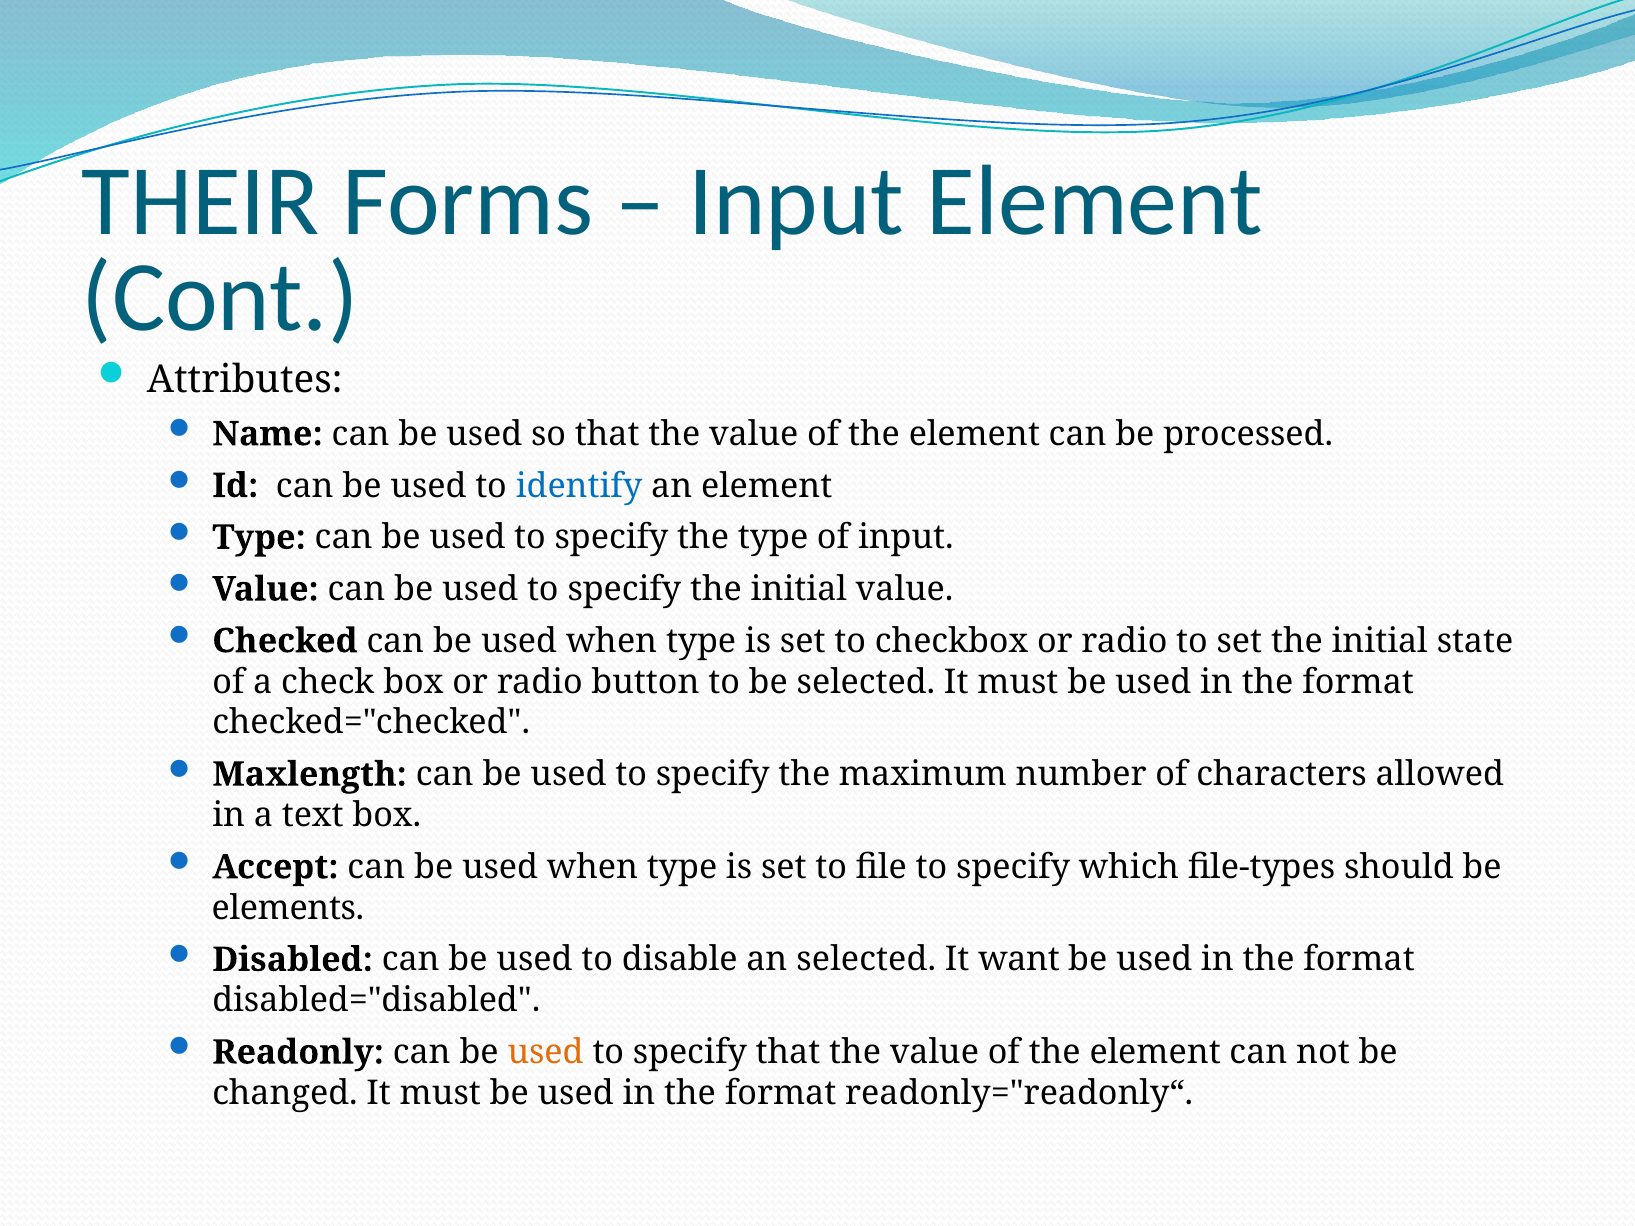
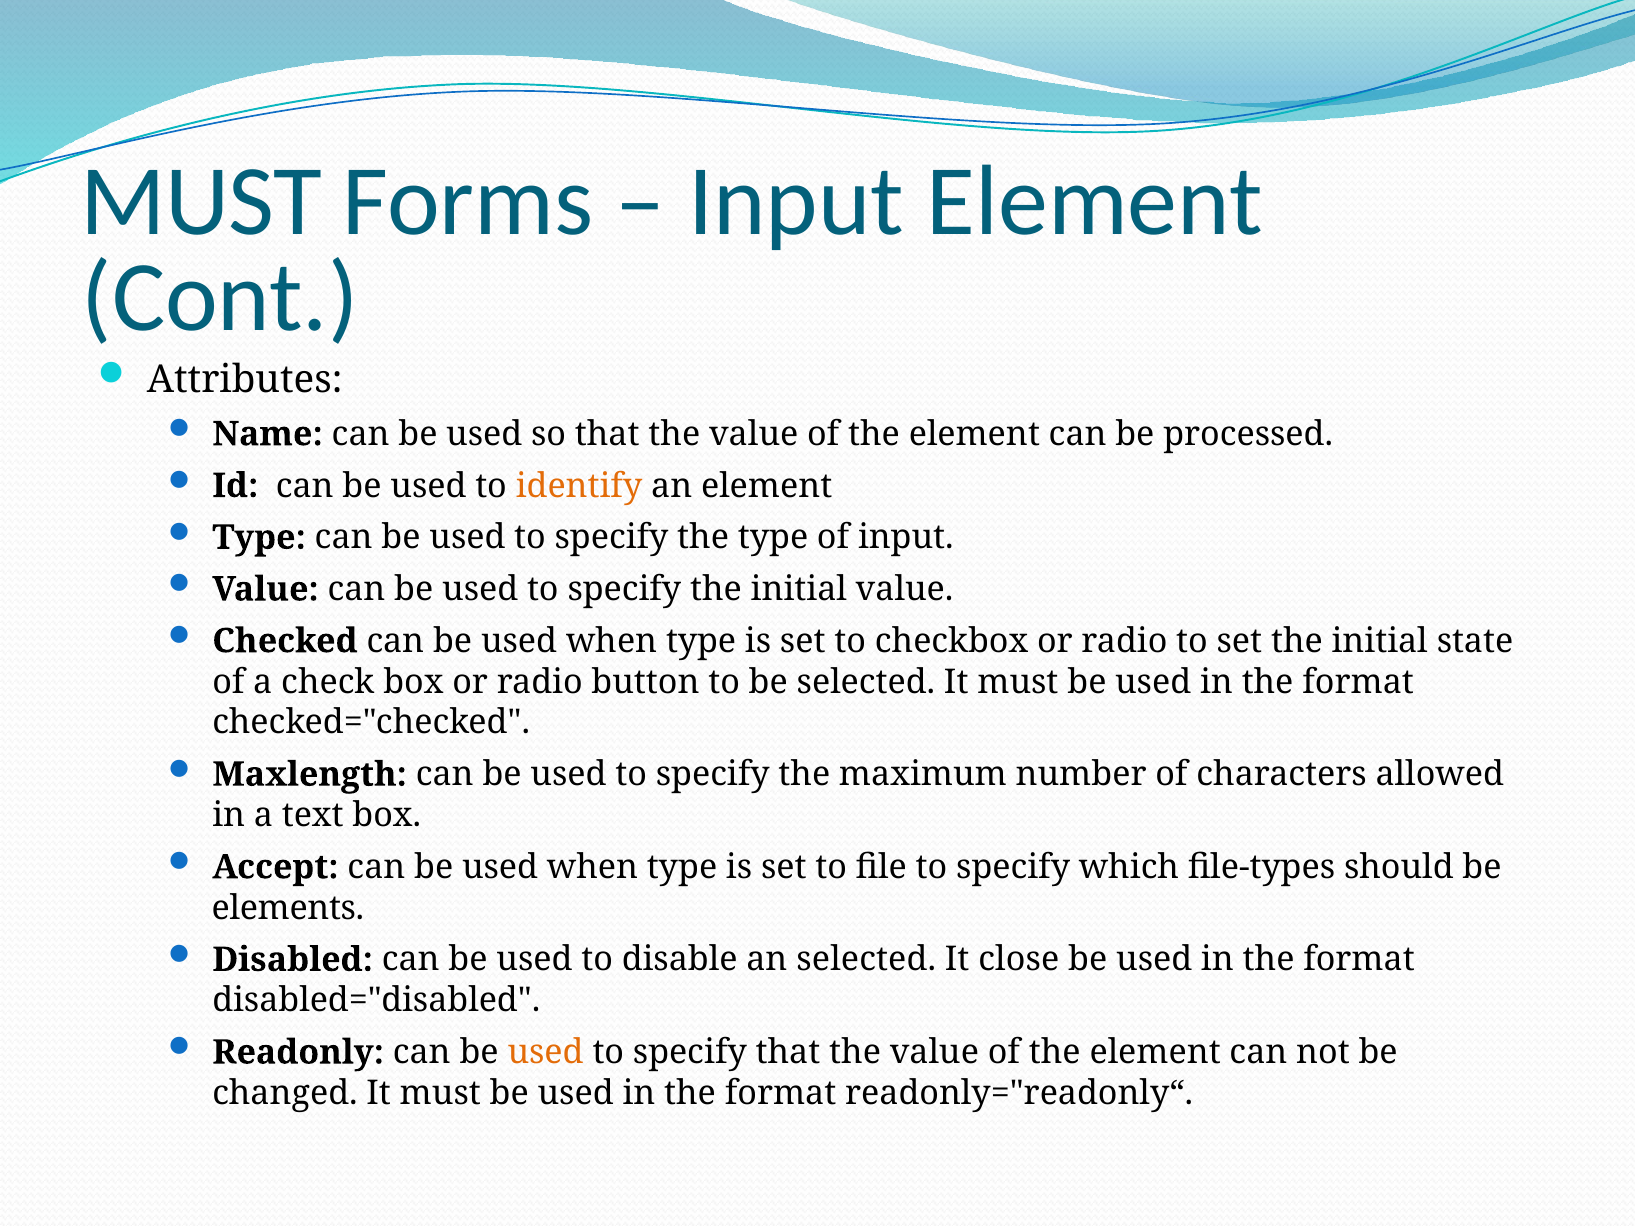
THEIR: THEIR -> MUST (201, 201)
identify colour: blue -> orange (579, 486)
want: want -> close (1019, 960)
